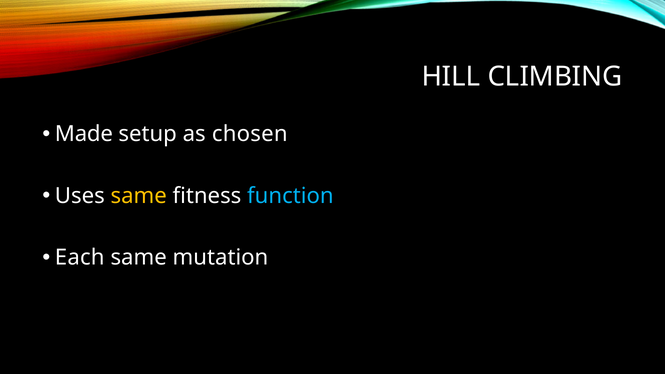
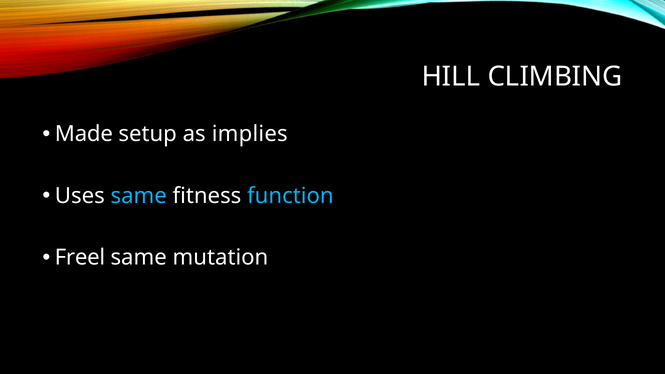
chosen: chosen -> implies (250, 134)
same colour: yellow -> light blue (139, 196)
Each: Each -> Freel (80, 258)
